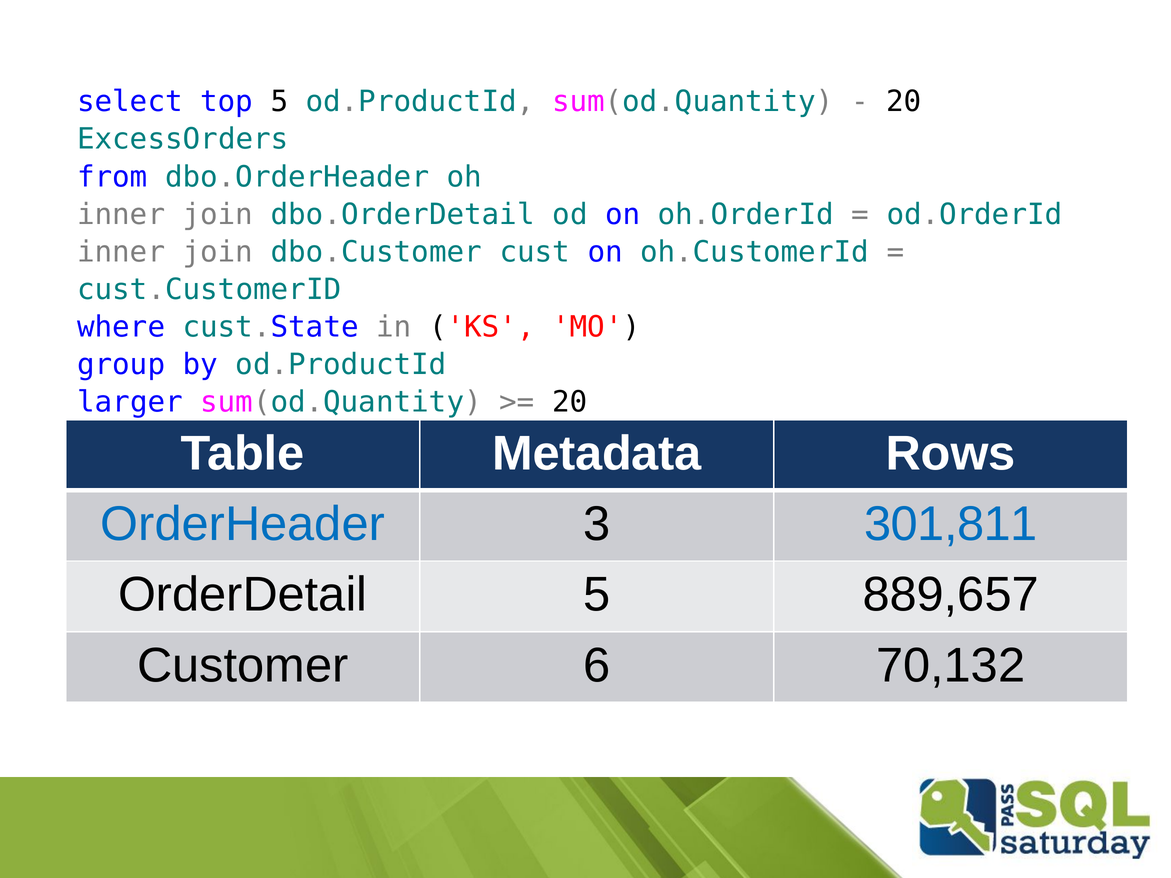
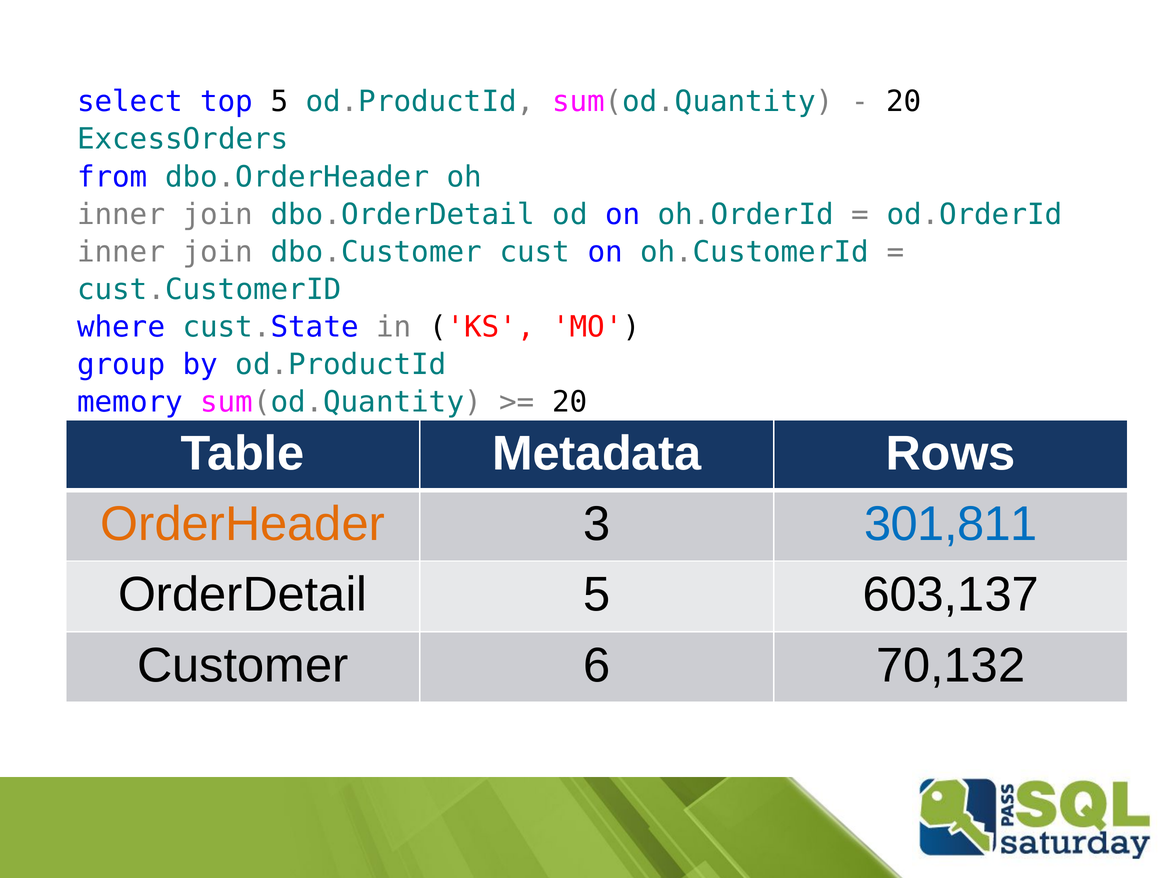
larger: larger -> memory (130, 402)
OrderHeader colour: blue -> orange (243, 524)
889,657: 889,657 -> 603,137 (951, 595)
